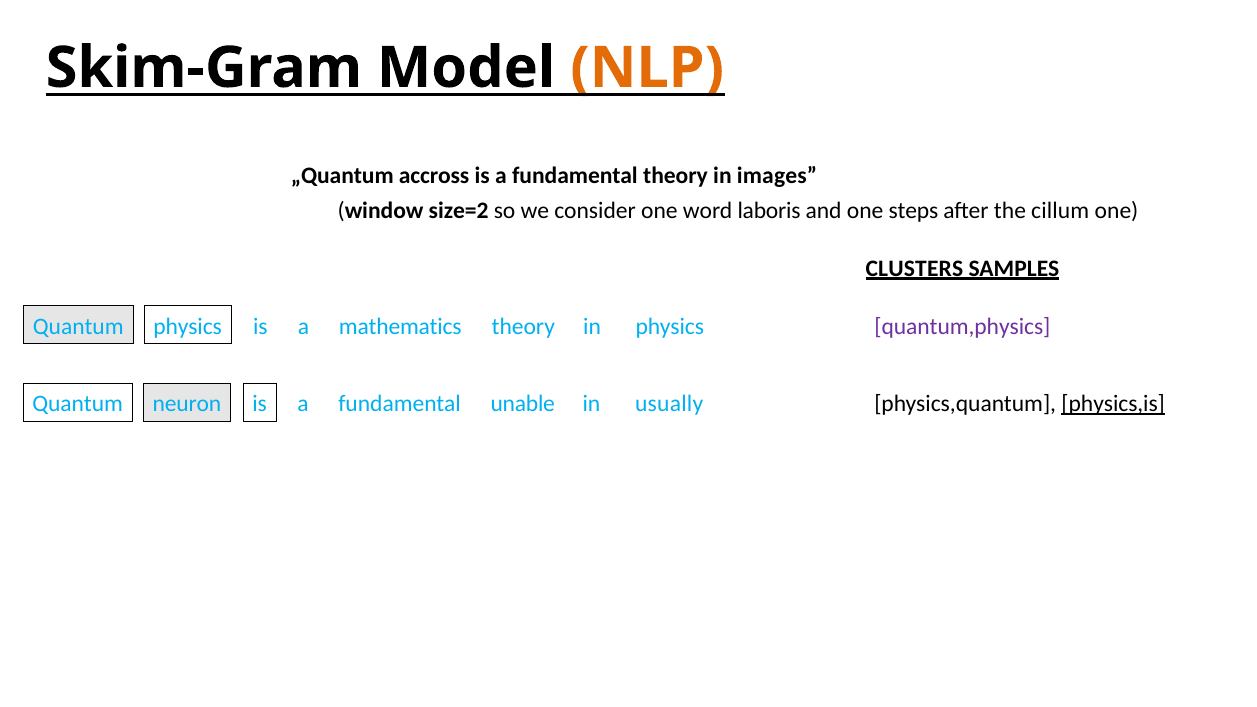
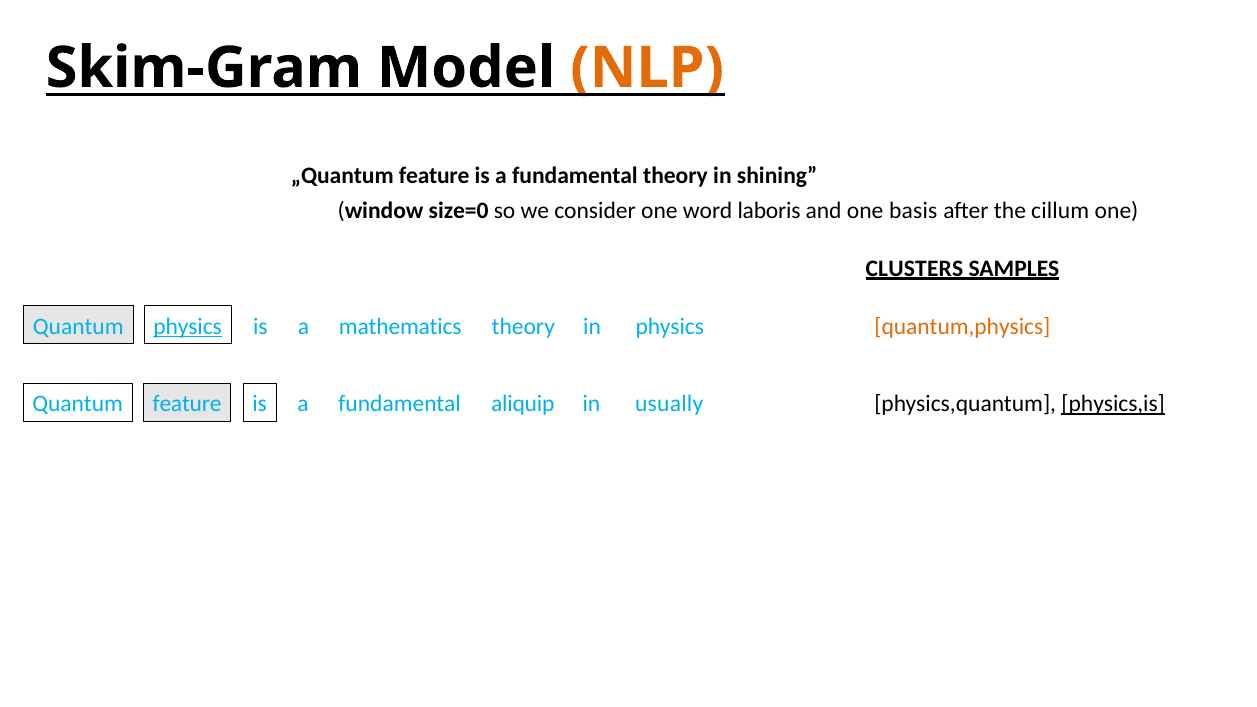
„Quantum accross: accross -> feature (434, 176)
images: images -> shining (777, 176)
size=2: size=2 -> size=0 (459, 210)
steps: steps -> basis (913, 210)
physics underline: none -> present (188, 326)
quantum,physics colour: purple -> orange (962, 326)
Quantum neuron: neuron -> feature (187, 404)
unable: unable -> aliquip (523, 404)
